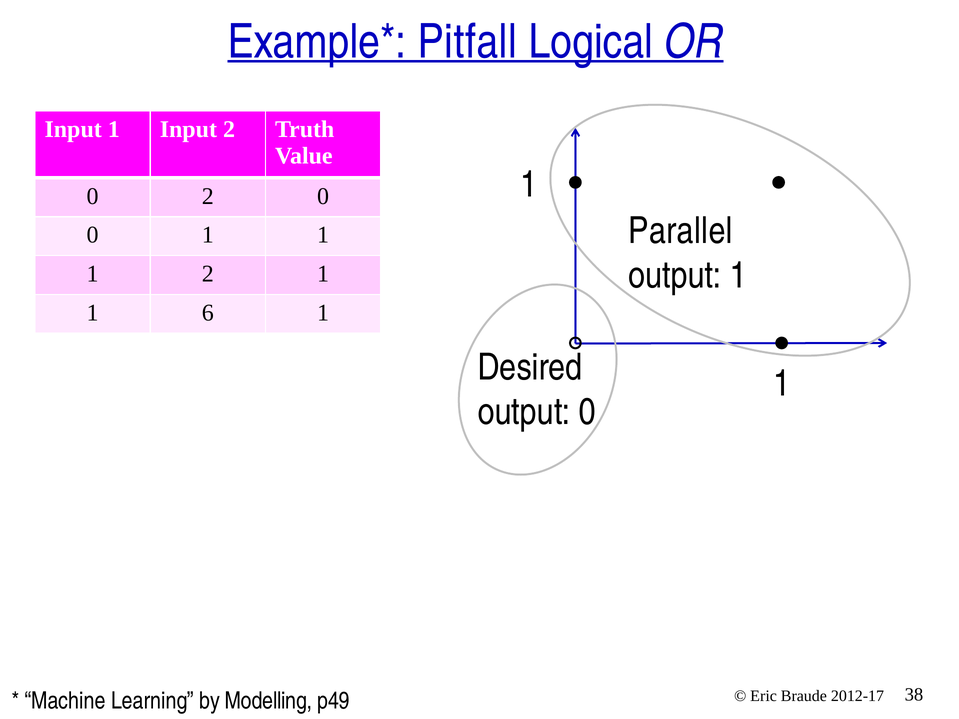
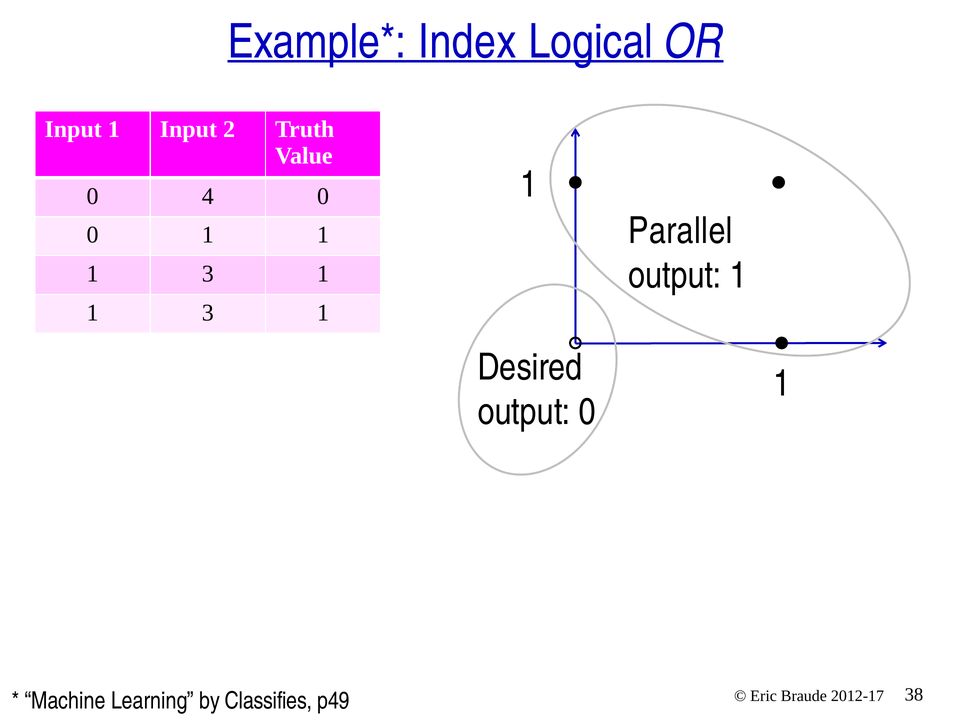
Pitfall: Pitfall -> Index (467, 42)
0 2: 2 -> 4 (208, 196)
2: 2 -> 3 (208, 274)
6: 6 -> 3 (208, 313)
Modelling: Modelling -> Classifies (269, 701)
